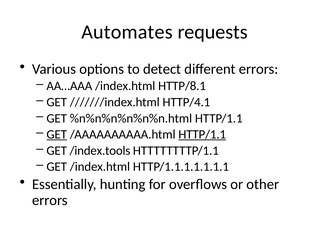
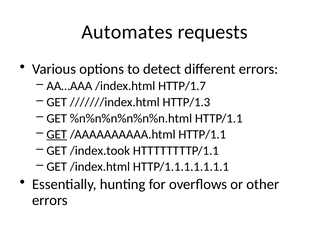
HTTP/8.1: HTTP/8.1 -> HTTP/1.7 (182, 86)
HTTP/4.1: HTTP/4.1 -> HTTP/1.3 (186, 102)
HTTP/1.1 underline: present -> none (202, 134)
/index.tools: /index.tools -> /index.took (100, 150)
